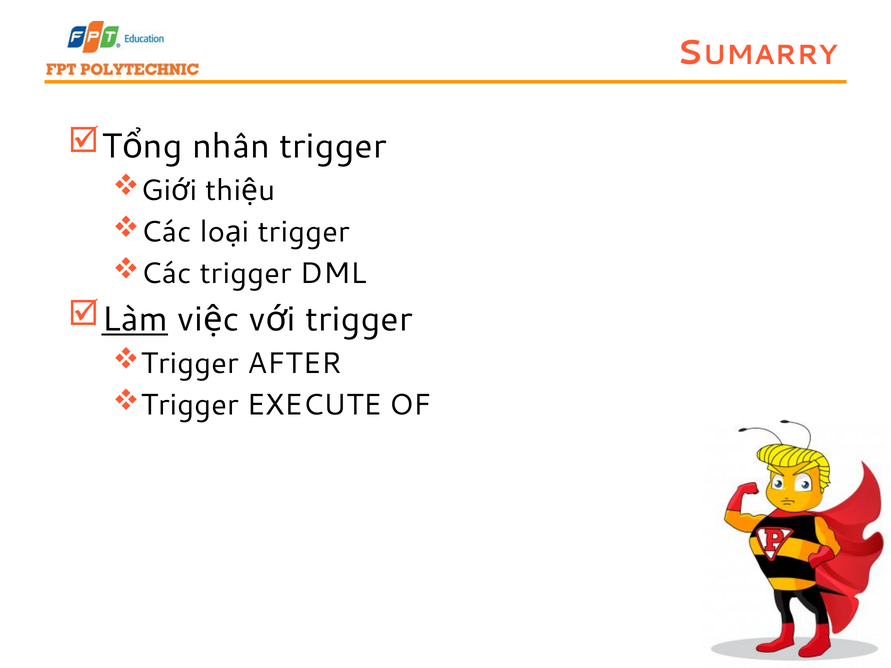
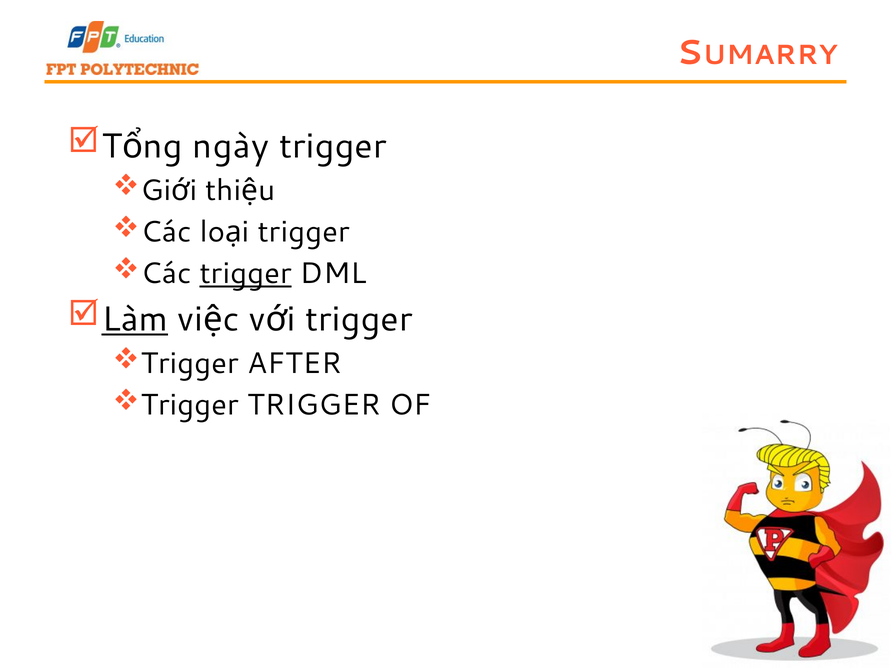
nhân: nhân -> ngày (231, 146)
trigger underline: none -> present (246, 274)
Trigger EXECUTE: EXECUTE -> TRIGGER (314, 405)
